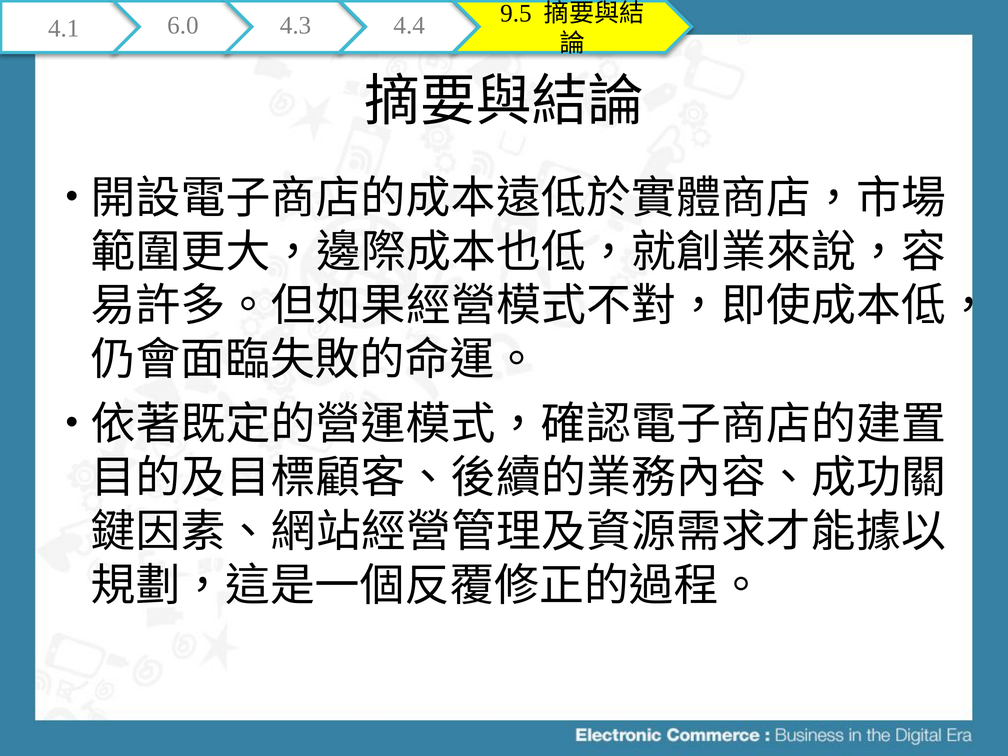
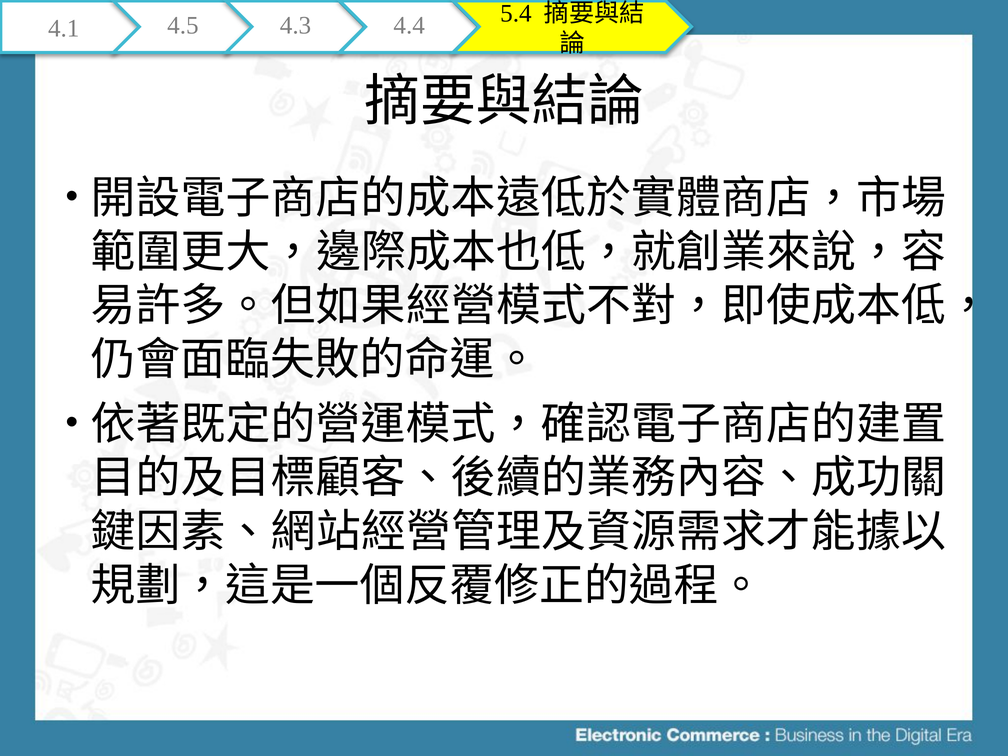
6.0: 6.0 -> 4.5 (183, 26)
9.5: 9.5 -> 5.4 (516, 13)
